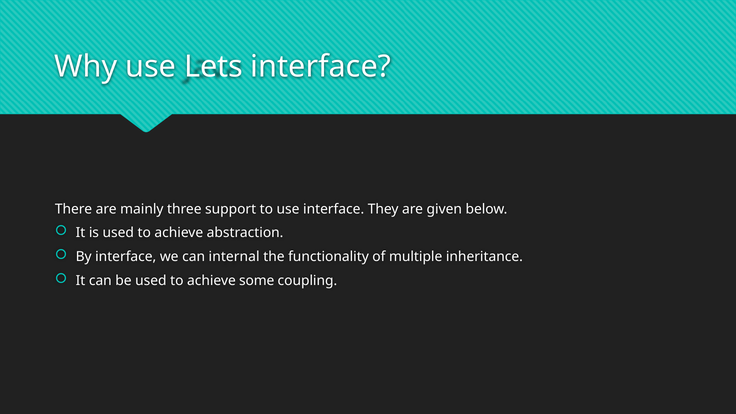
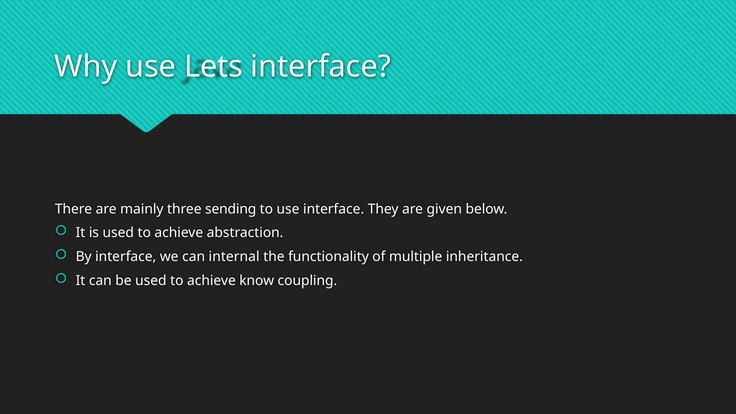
support: support -> sending (231, 209)
some: some -> know (257, 281)
